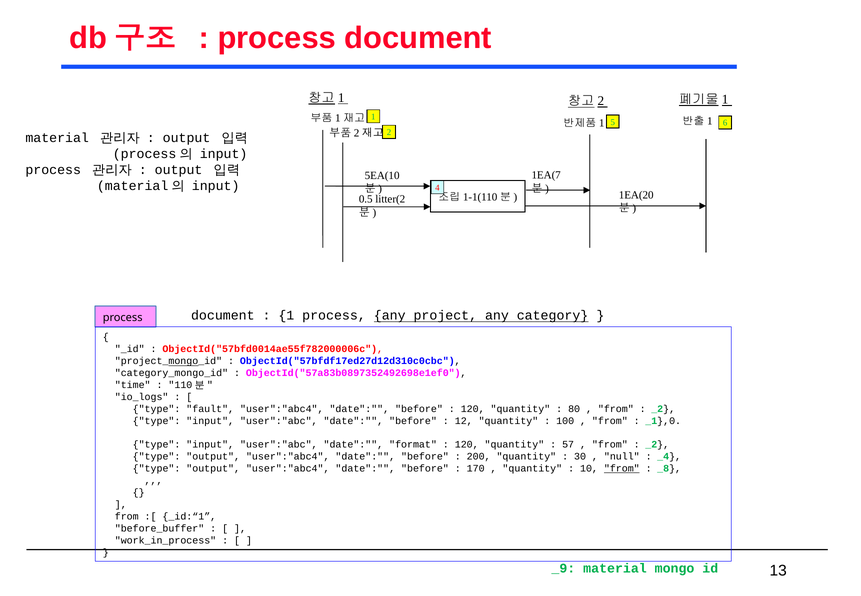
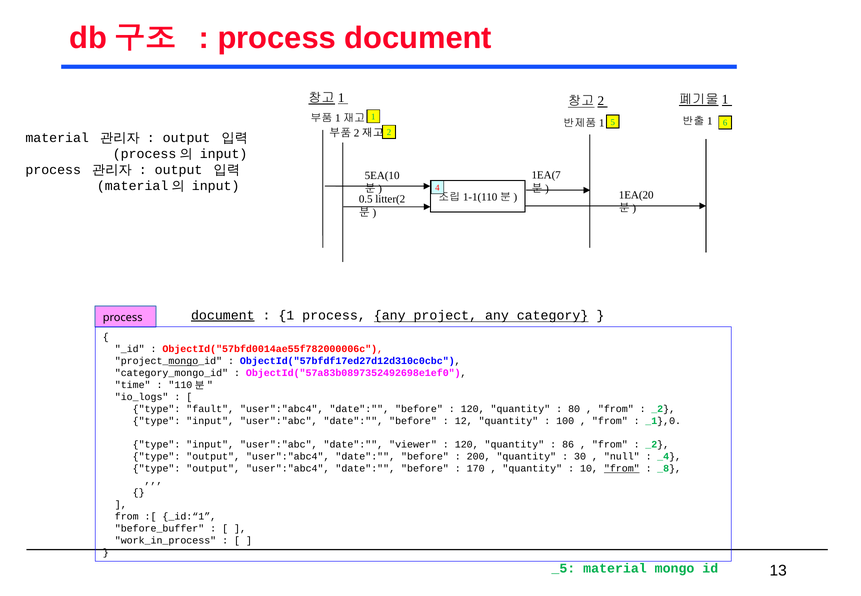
document underline: none -> present (223, 315)
format: format -> viewer (413, 445)
57: 57 -> 86 (568, 445)
_9: _9 -> _5 (563, 568)
